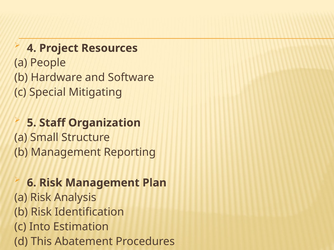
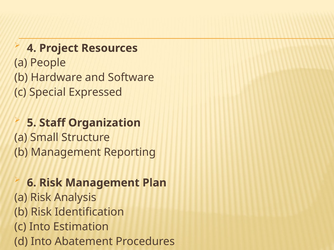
Mitigating: Mitigating -> Expressed (95, 92)
d This: This -> Into (41, 242)
